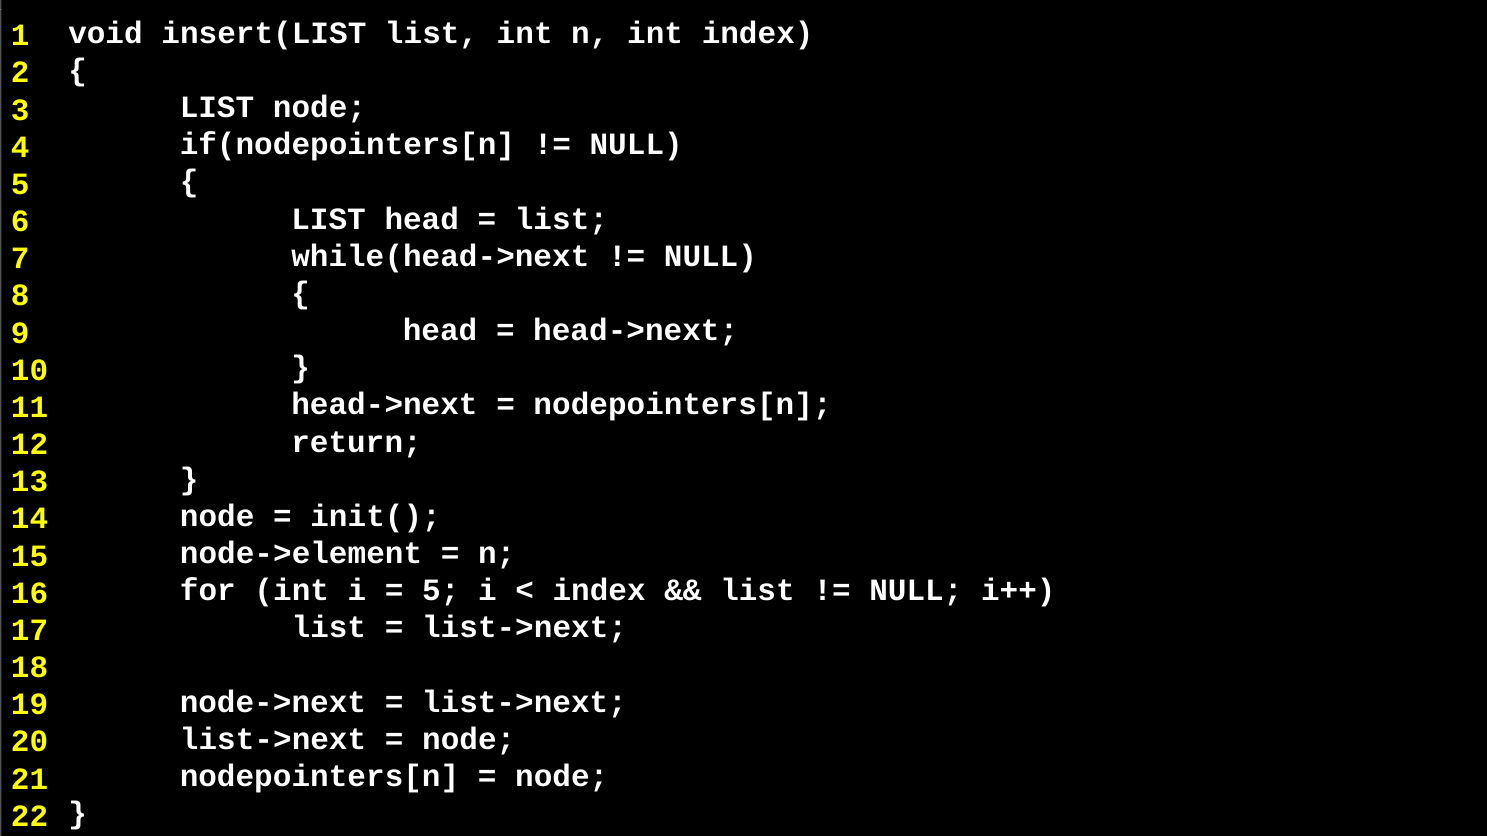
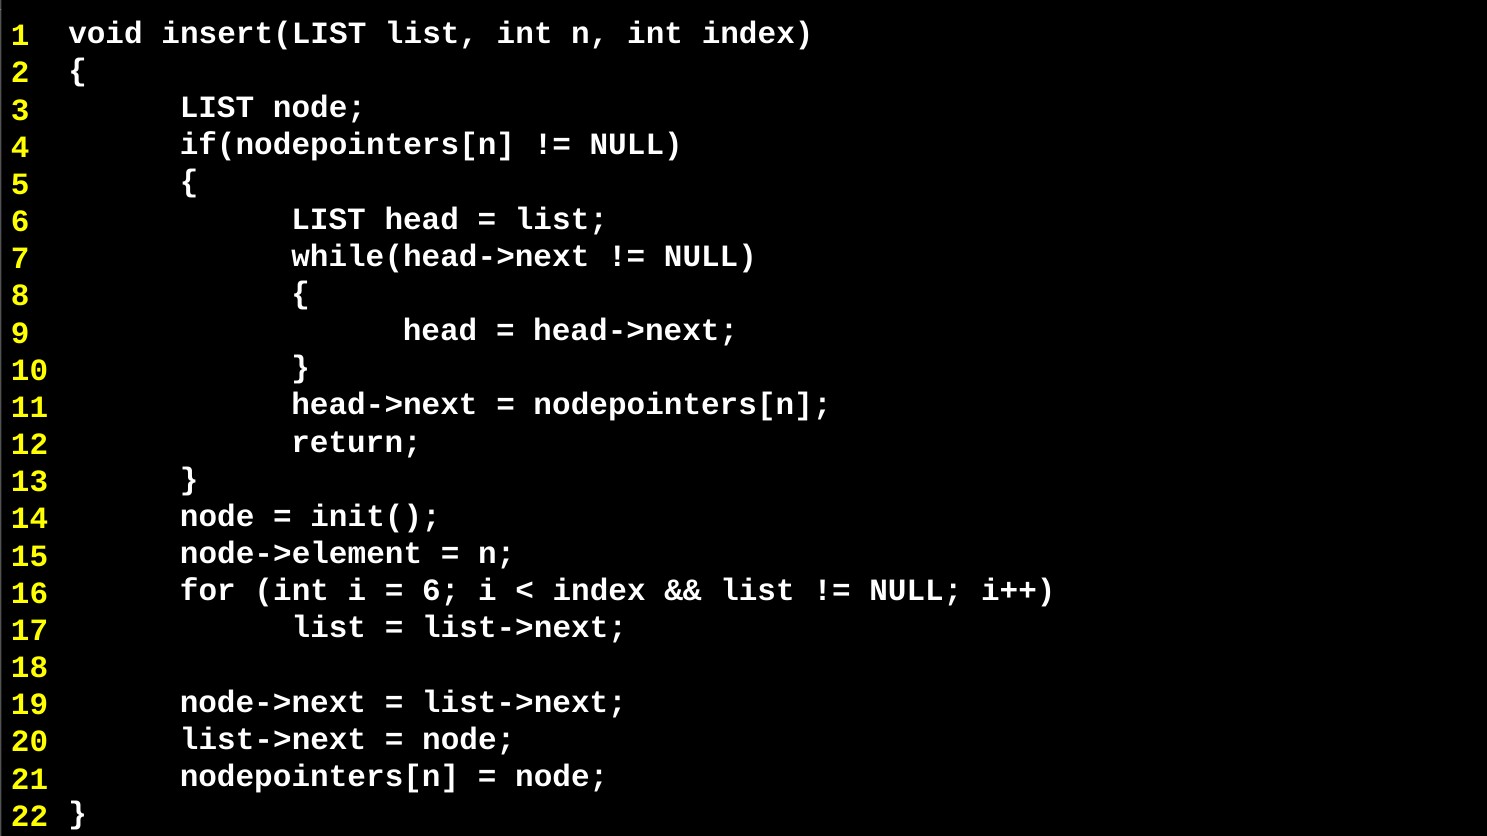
5: 5 -> 6 (441, 591)
